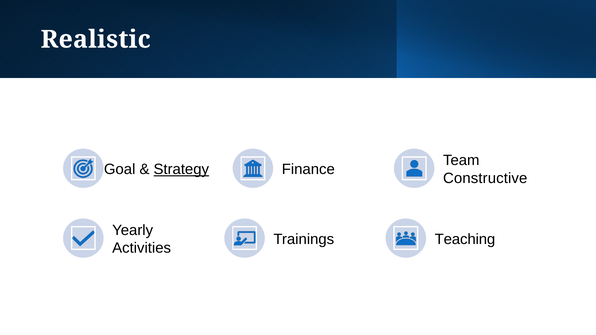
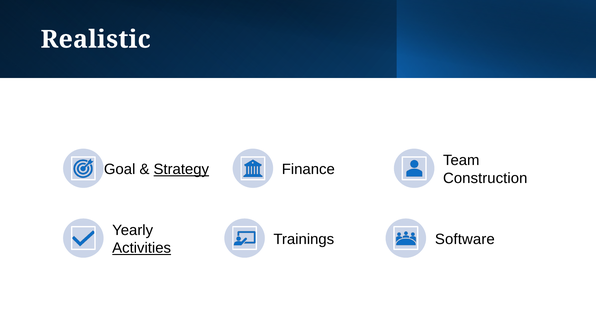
Constructive: Constructive -> Construction (485, 178)
Teaching: Teaching -> Software (465, 239)
Activities underline: none -> present (142, 248)
